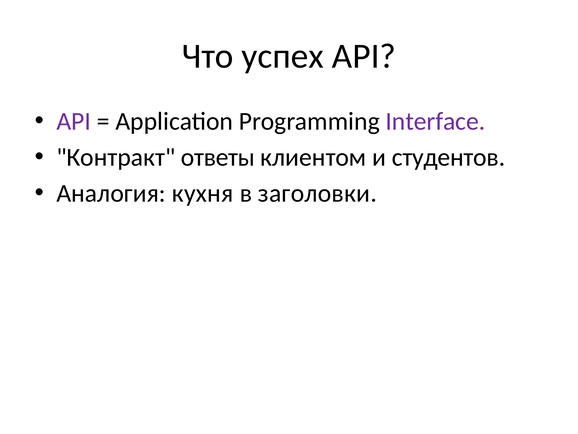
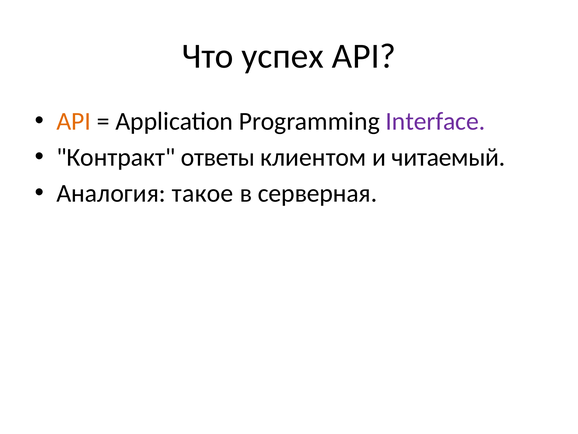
API colour: purple -> orange (74, 121)
студентов: студентов -> читаемый (448, 157)
кухня: кухня -> такое (203, 193)
заголовки: заголовки -> серверная (318, 193)
